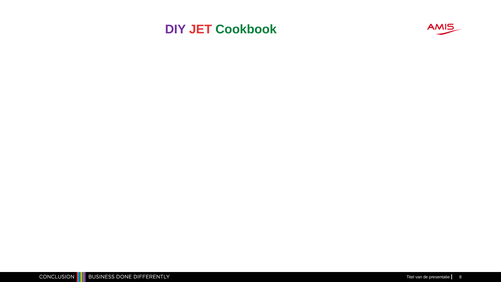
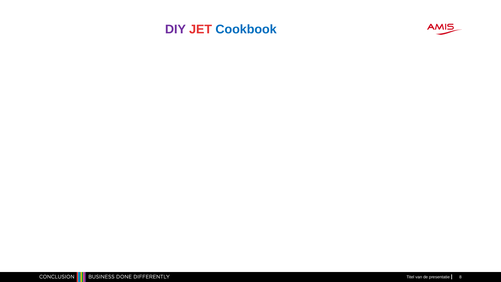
Cookbook colour: green -> blue (246, 29)
